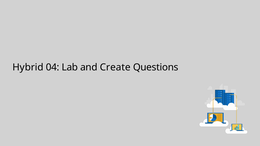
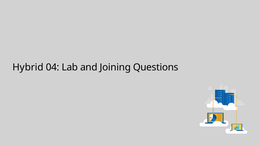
Create: Create -> Joining (115, 67)
